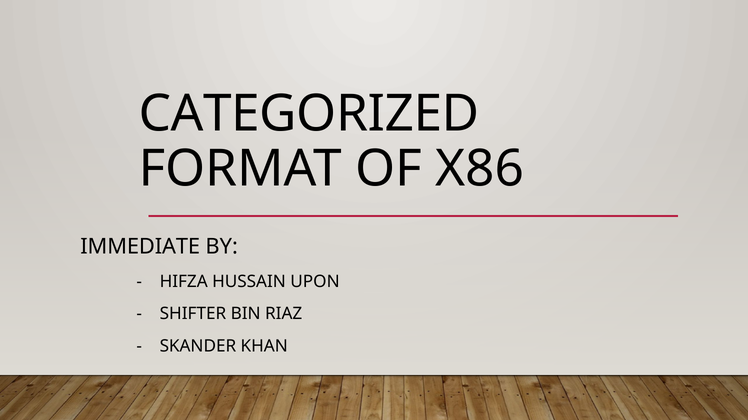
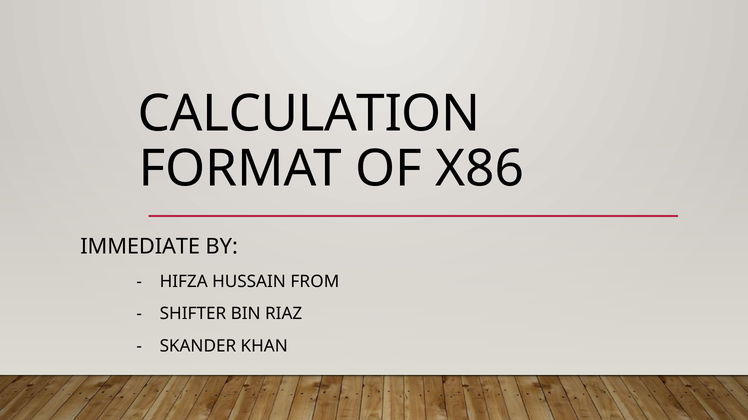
CATEGORIZED: CATEGORIZED -> CALCULATION (309, 114)
UPON: UPON -> FROM (315, 282)
